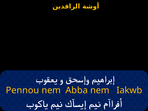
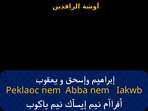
Pennou: Pennou -> Peklaoc (23, 90)
